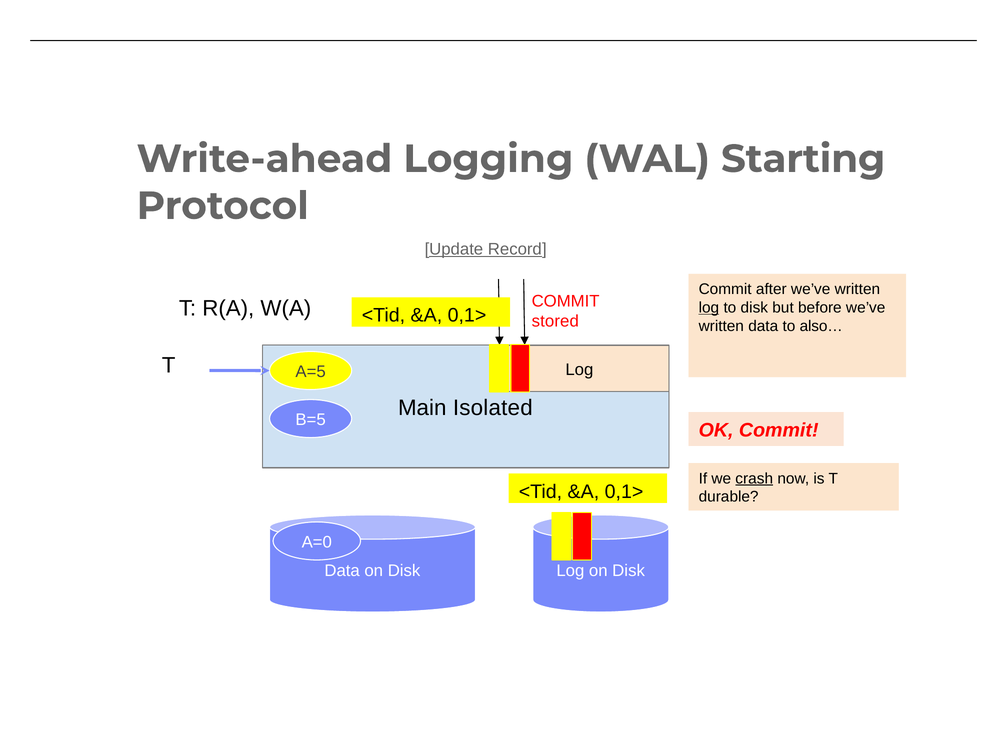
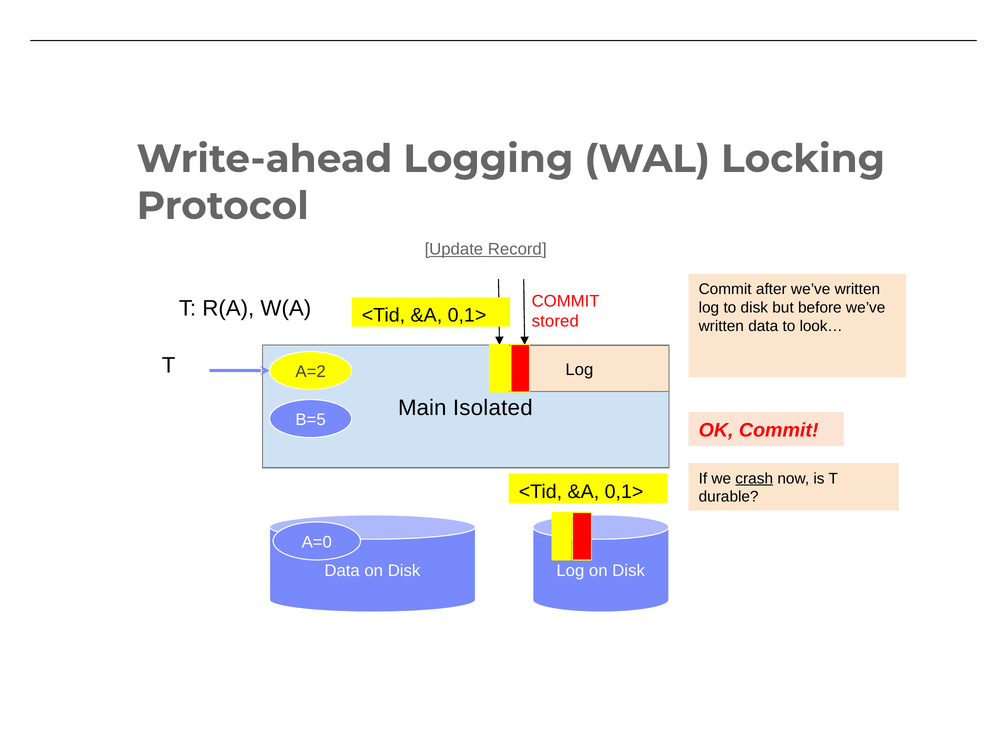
Starting: Starting -> Locking (803, 159)
log underline: present -> none (709, 308)
also…: also… -> look… (821, 326)
A=5: A=5 -> A=2 (311, 372)
